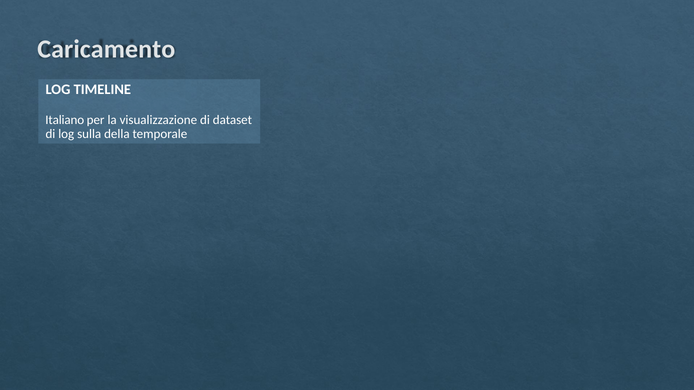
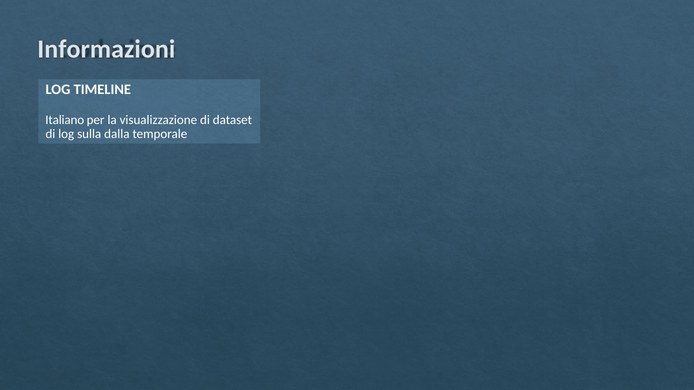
Caricamento: Caricamento -> Informazioni (106, 49)
della: della -> dalla (117, 134)
